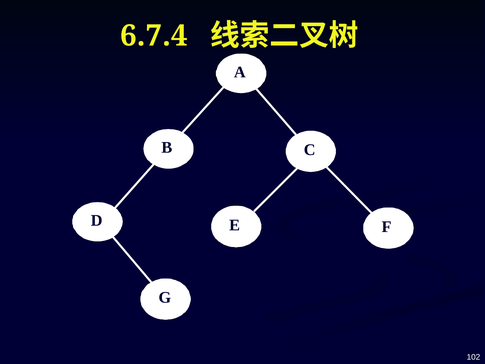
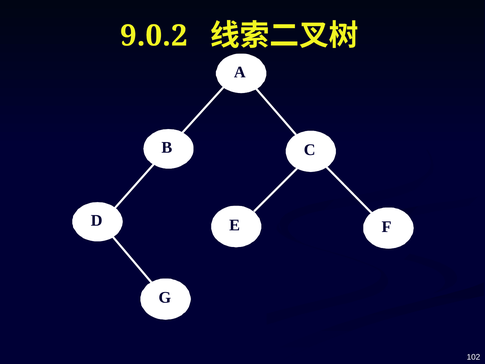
6.7.4: 6.7.4 -> 9.0.2 (154, 36)
